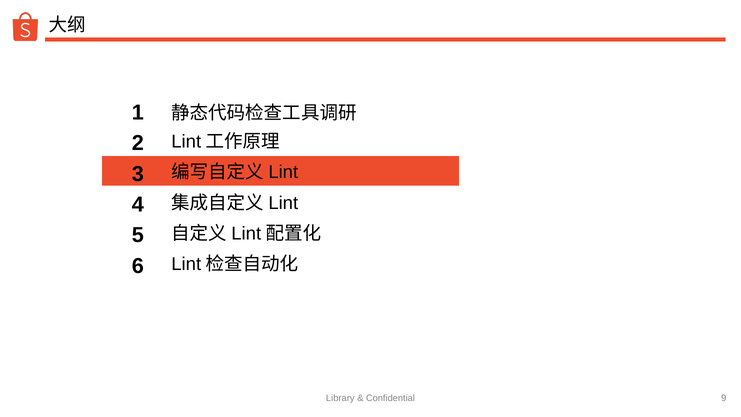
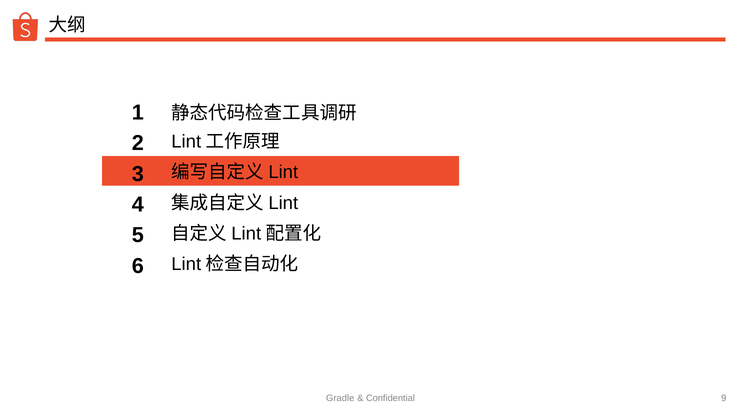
Library: Library -> Gradle (340, 398)
